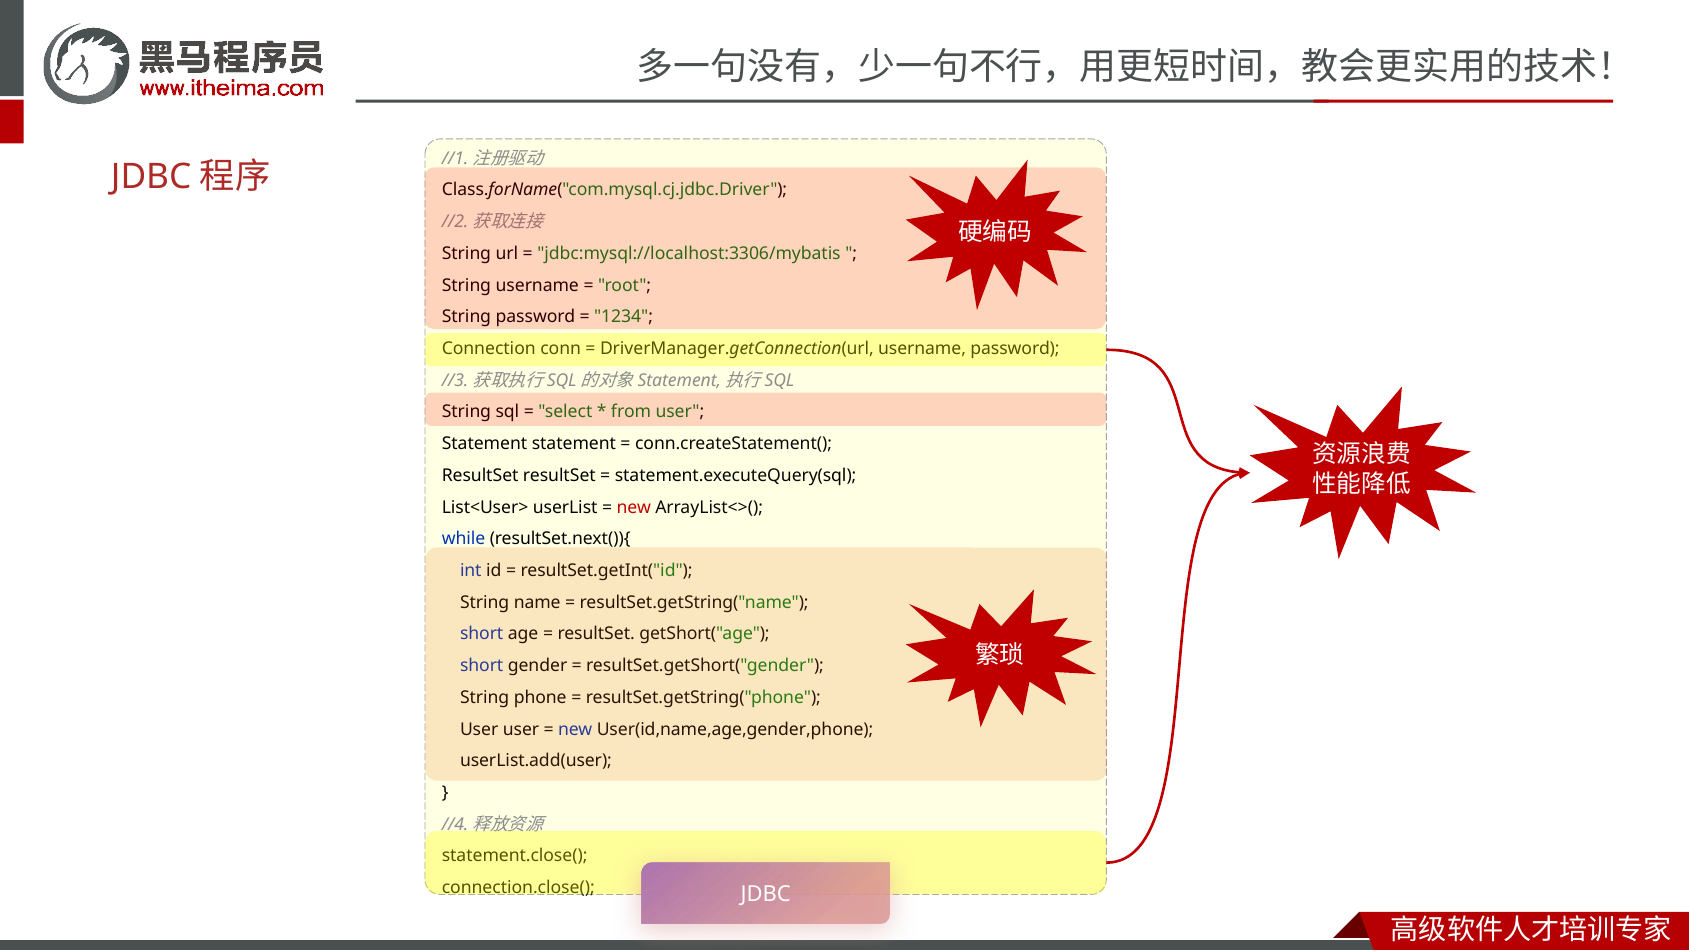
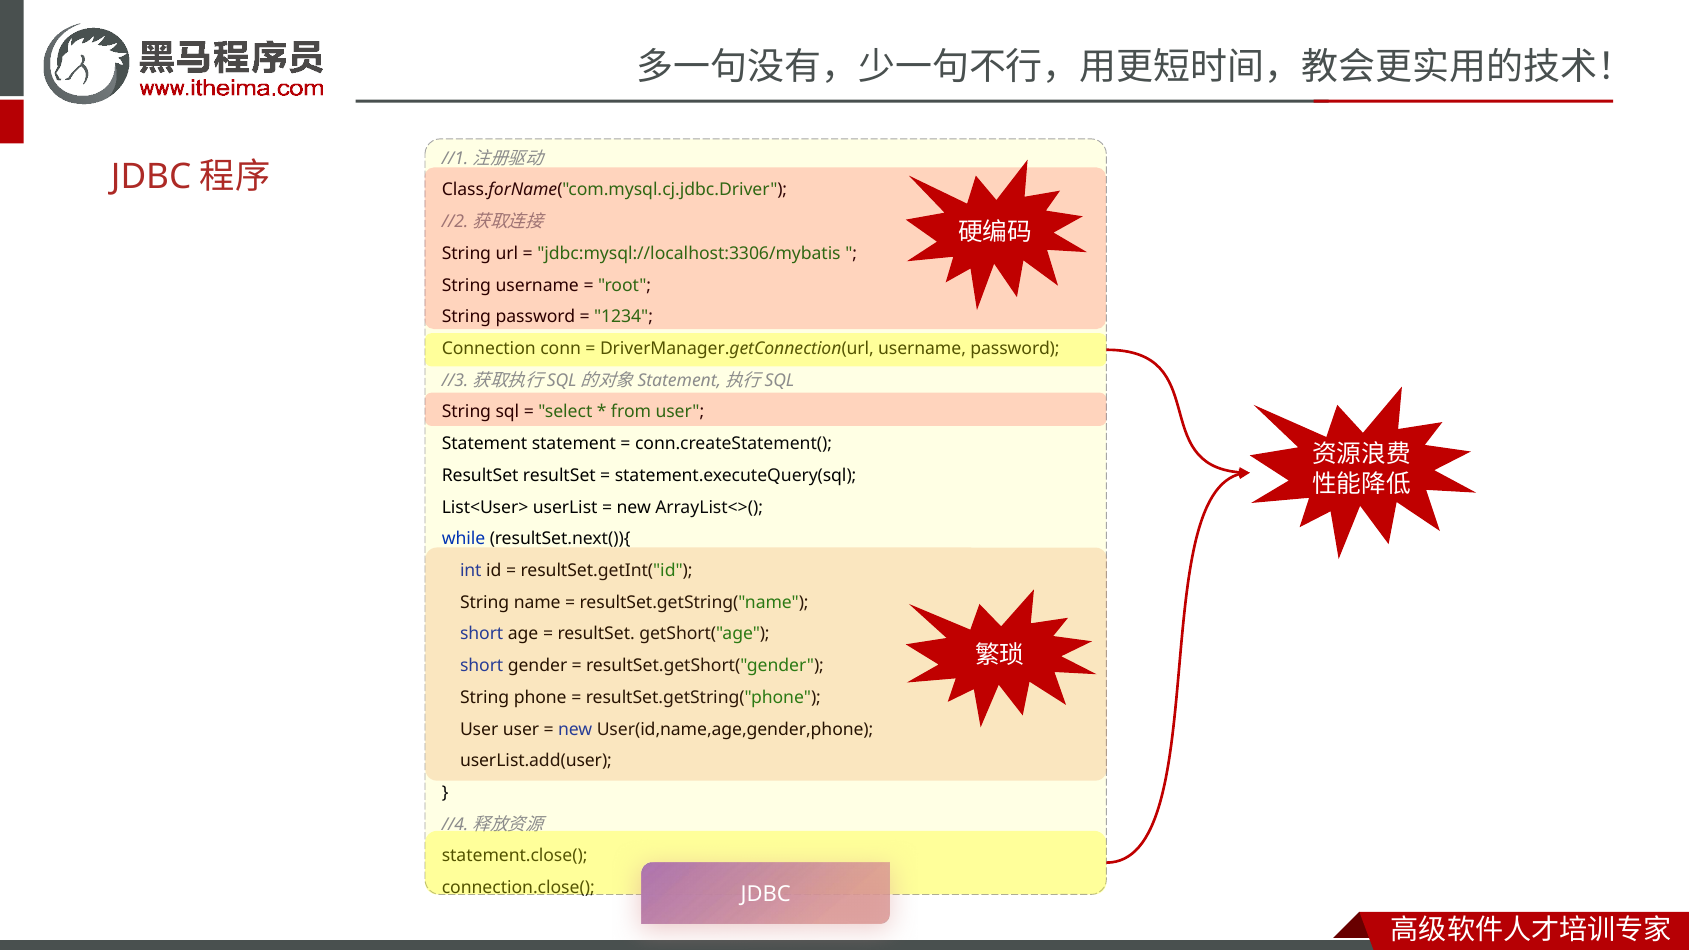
new colour: red -> black (634, 507)
